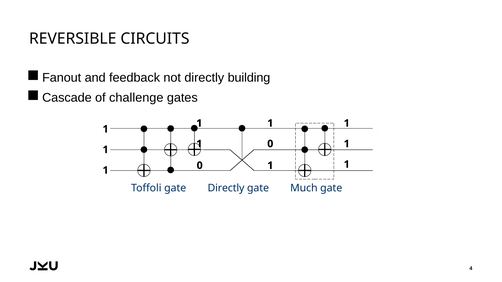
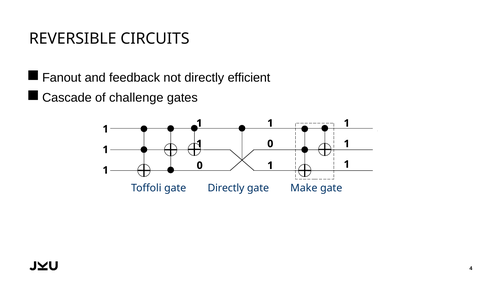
building: building -> efficient (249, 78)
Much: Much -> Make (304, 188)
